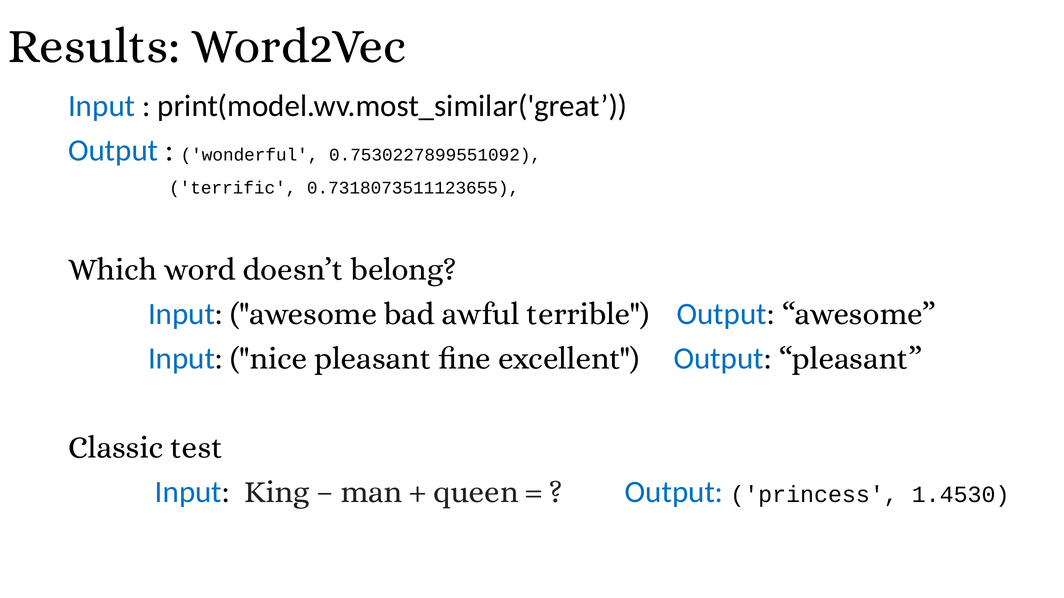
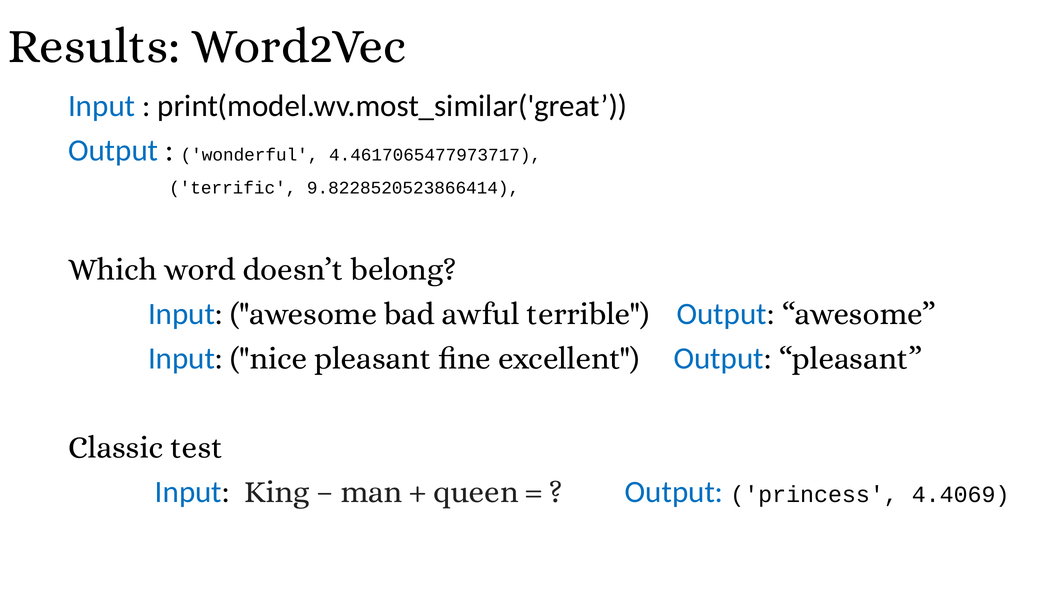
0.7530227899551092: 0.7530227899551092 -> 4.4617065477973717 (435, 155)
0.7318073511123655: 0.7318073511123655 -> 9.8228520523866414 (413, 188)
1.4530: 1.4530 -> 4.4069 (961, 495)
